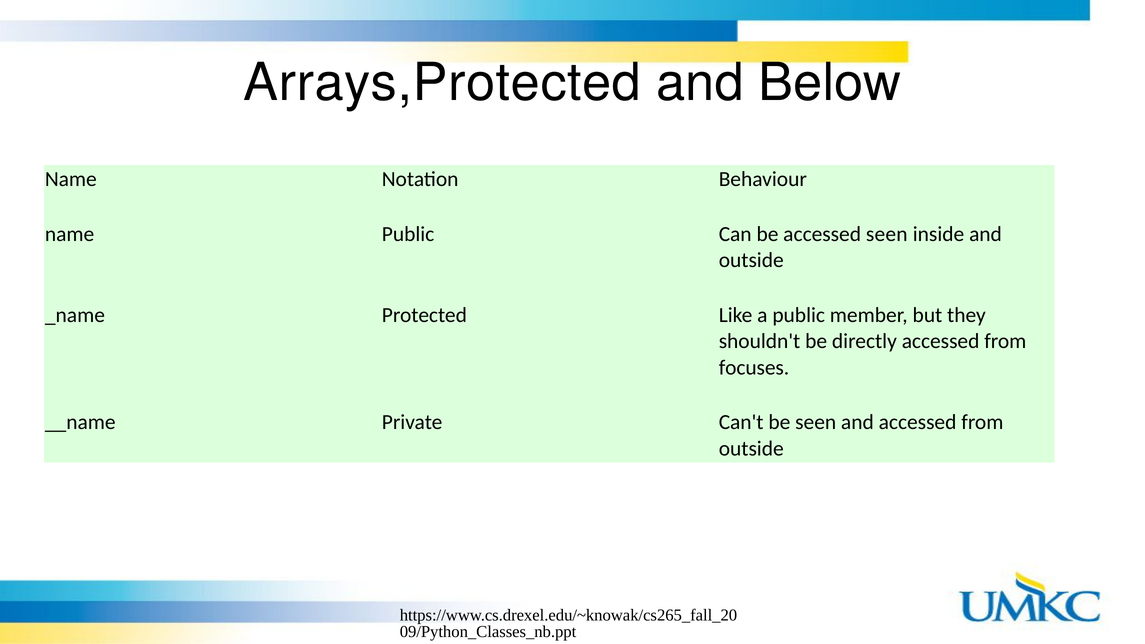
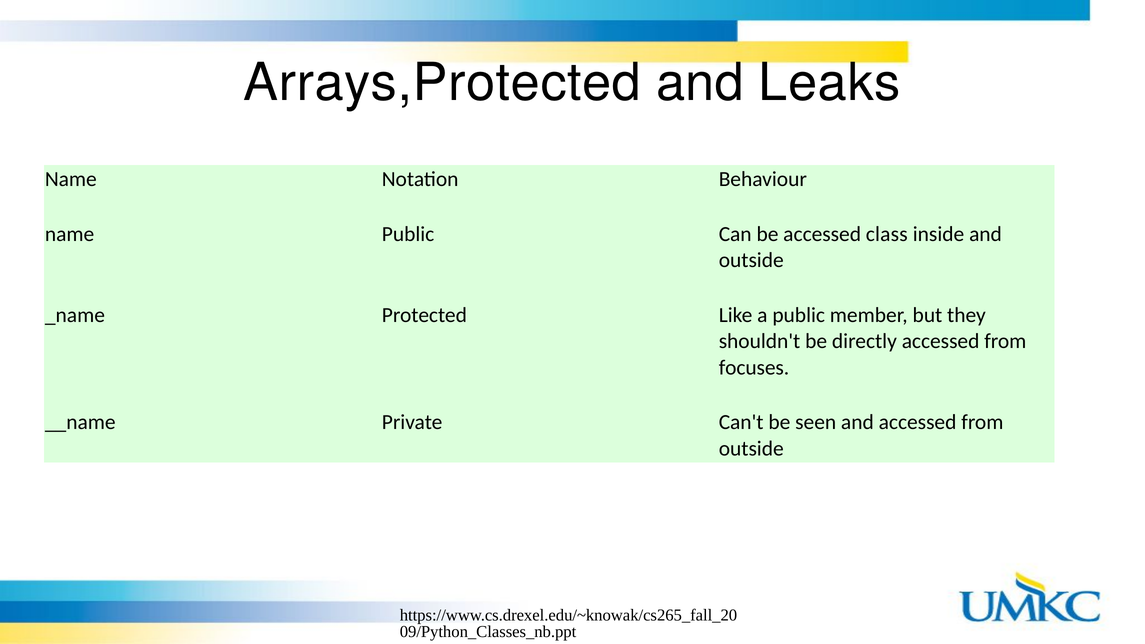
Below: Below -> Leaks (830, 83)
accessed seen: seen -> class (887, 234)
